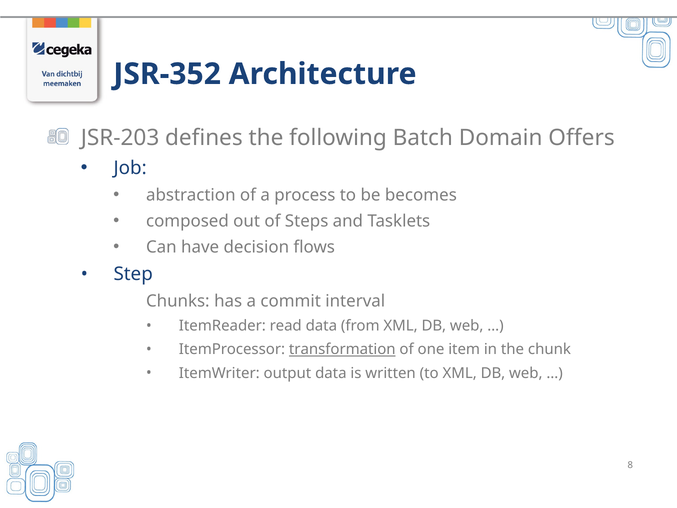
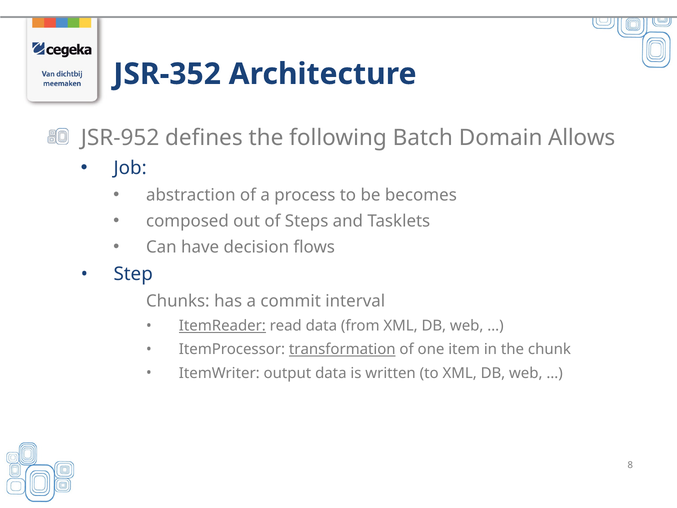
JSR-203: JSR-203 -> JSR-952 (120, 138)
Offers: Offers -> Allows (582, 138)
ItemReader underline: none -> present (222, 326)
